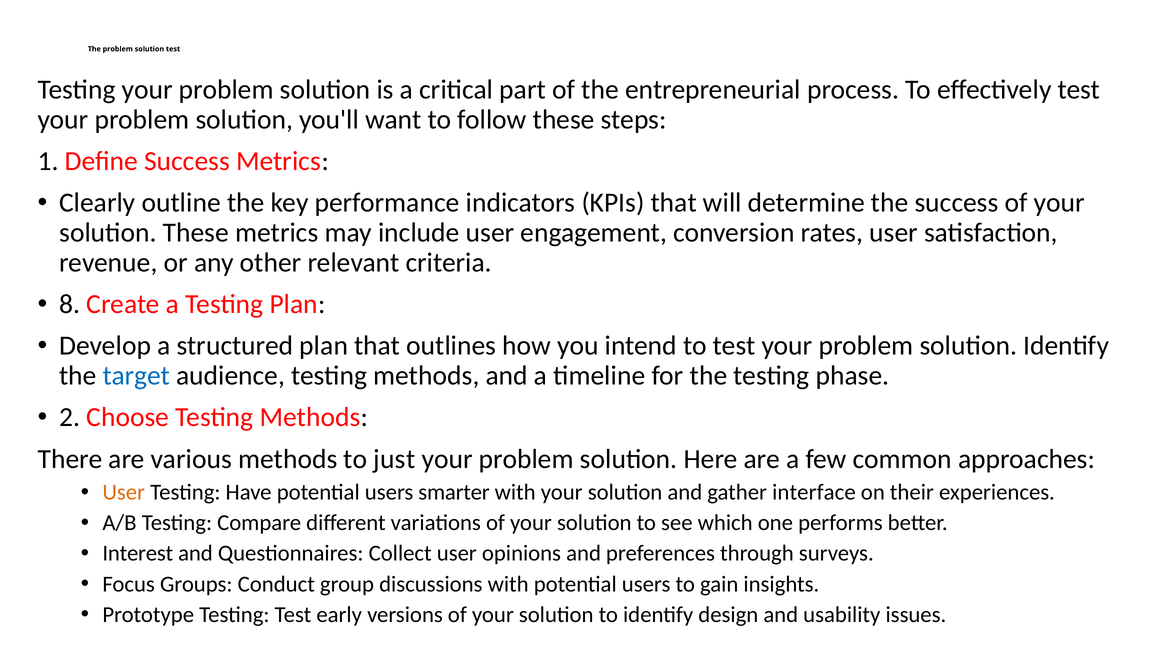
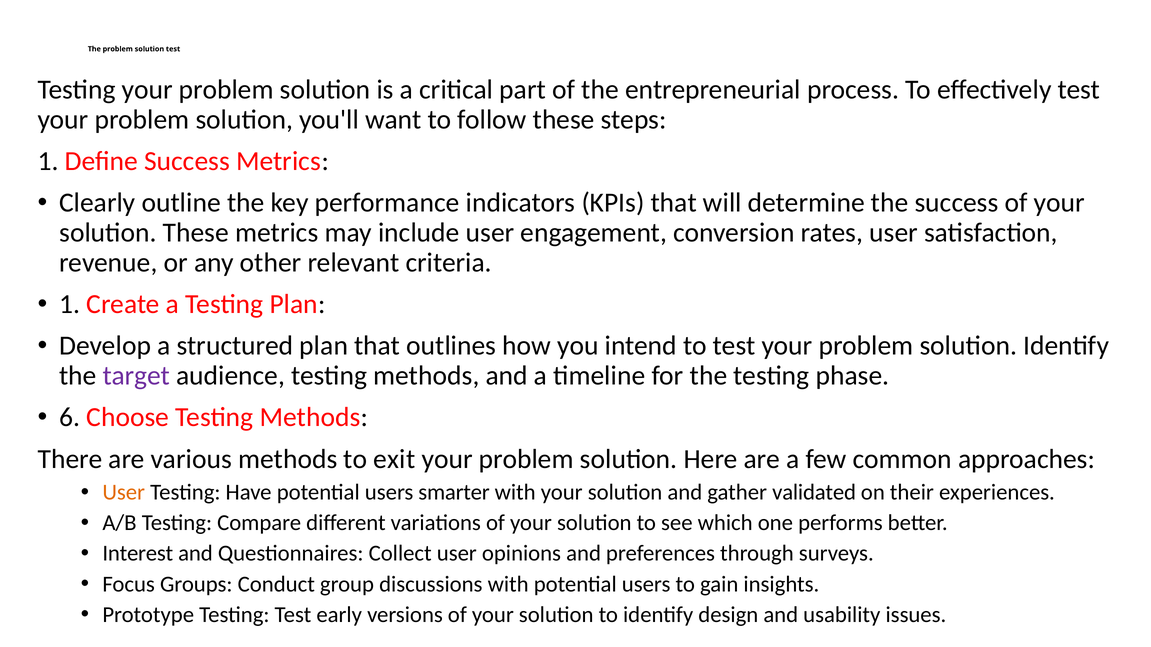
8: 8 -> 1 (70, 304)
target colour: blue -> purple (136, 376)
2: 2 -> 6 (70, 418)
just: just -> exit (394, 459)
interface: interface -> validated (814, 493)
